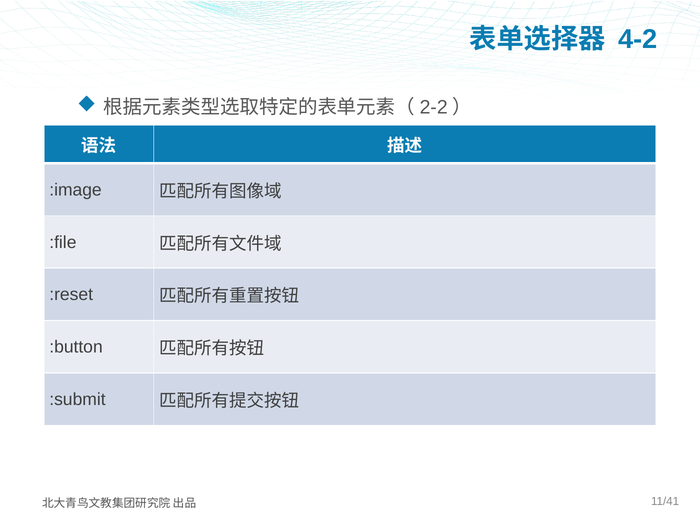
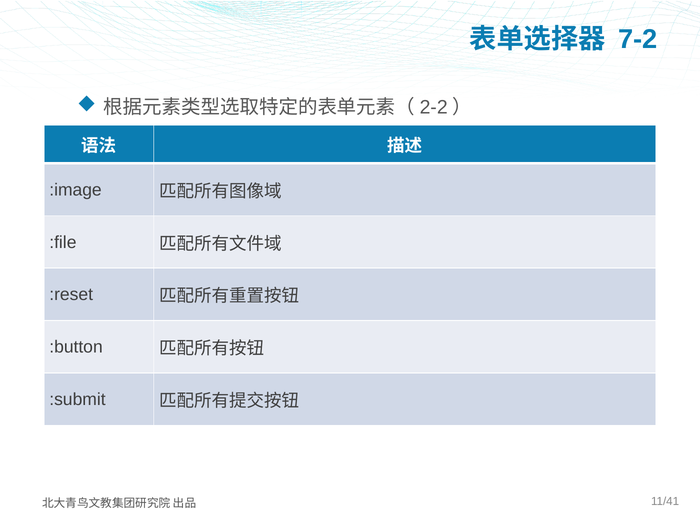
4-2: 4-2 -> 7-2 (638, 39)
